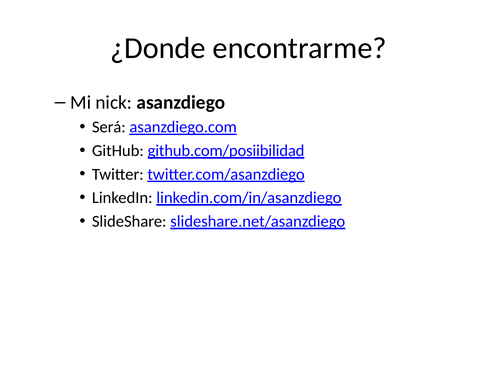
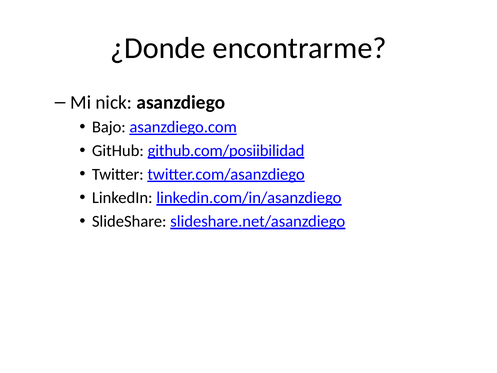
Será: Será -> Bajo (109, 127)
